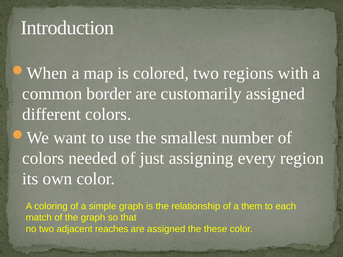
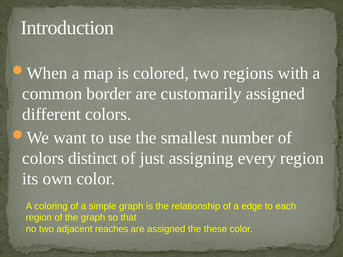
needed: needed -> distinct (93, 158)
them: them -> edge (252, 206)
match: match -> region (39, 218)
